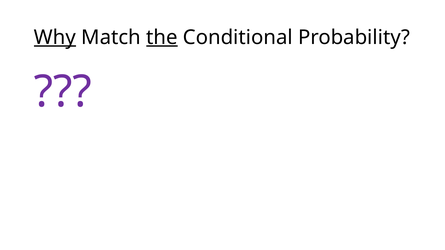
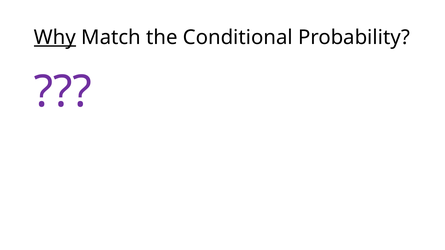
the underline: present -> none (162, 37)
